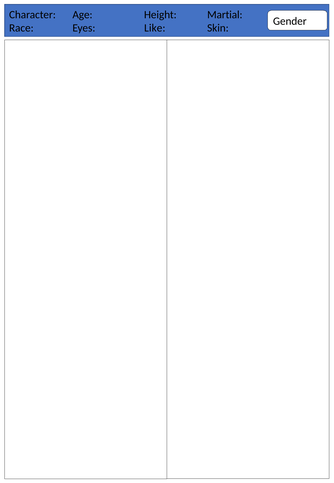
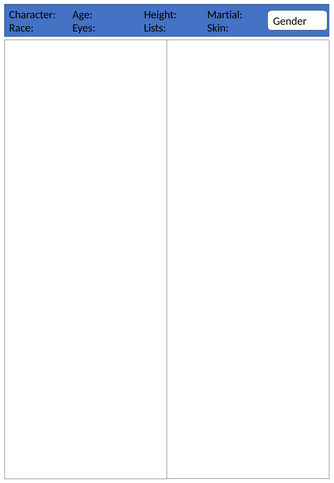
Like: Like -> Lists (155, 28)
